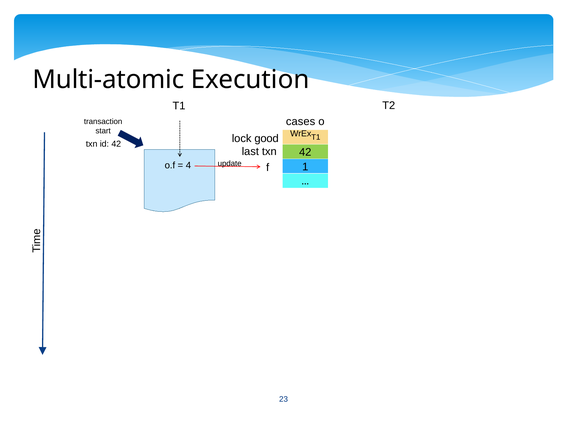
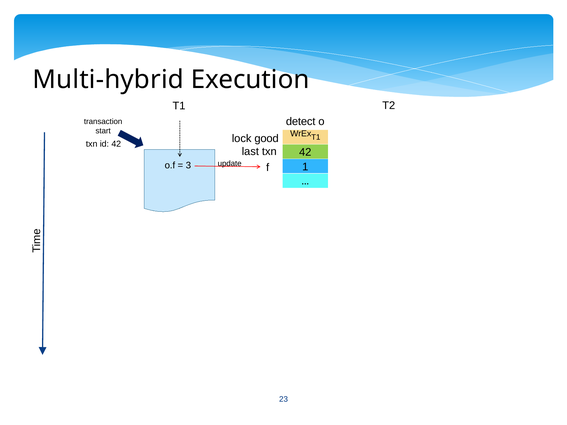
Multi-atomic: Multi-atomic -> Multi-hybrid (108, 80)
cases: cases -> detect (301, 122)
4: 4 -> 3 (188, 166)
